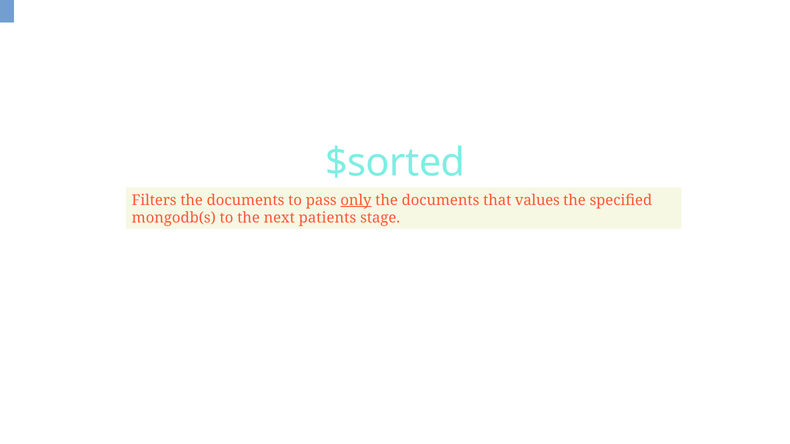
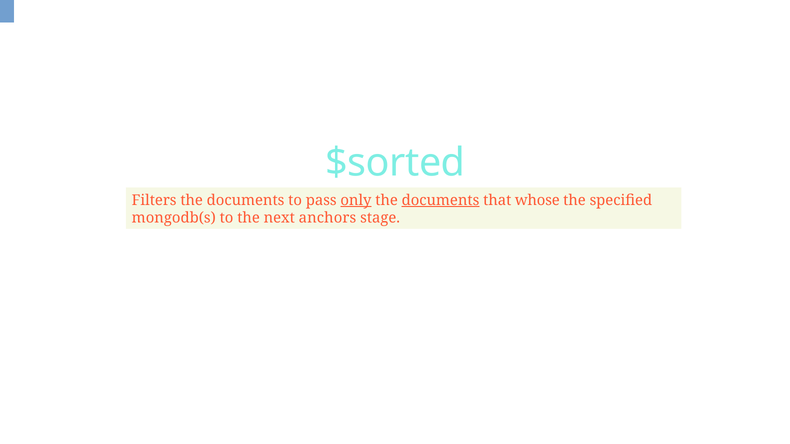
documents underline: none -> present (441, 200)
values: values -> whose (537, 200)
patients: patients -> anchors (327, 218)
